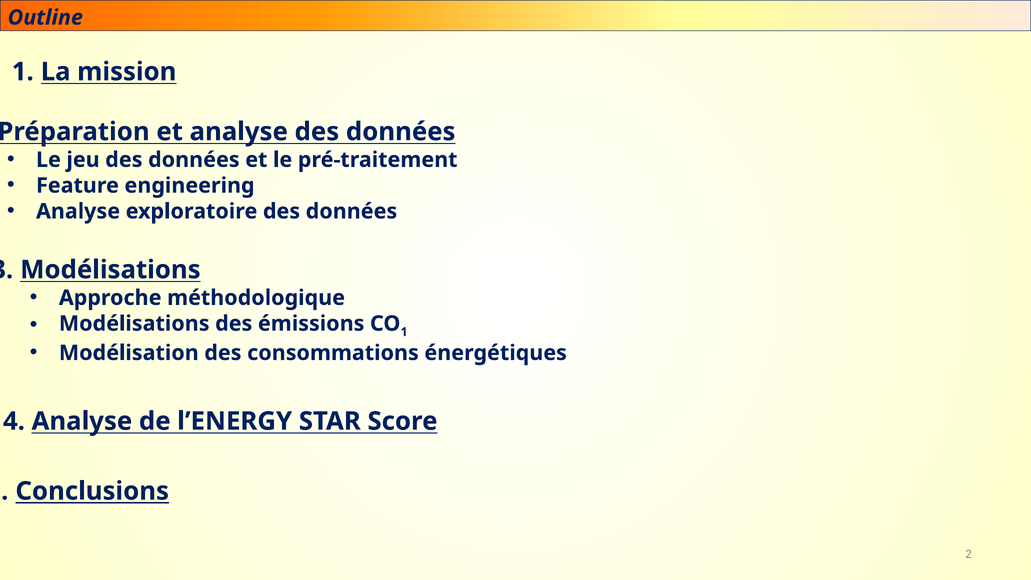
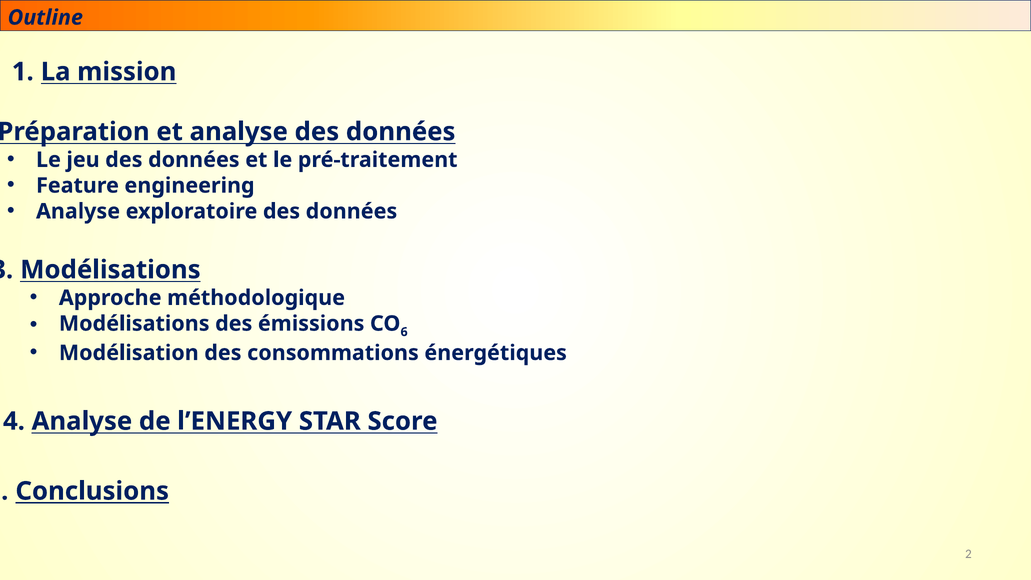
1: 1 -> 6 (404, 332)
